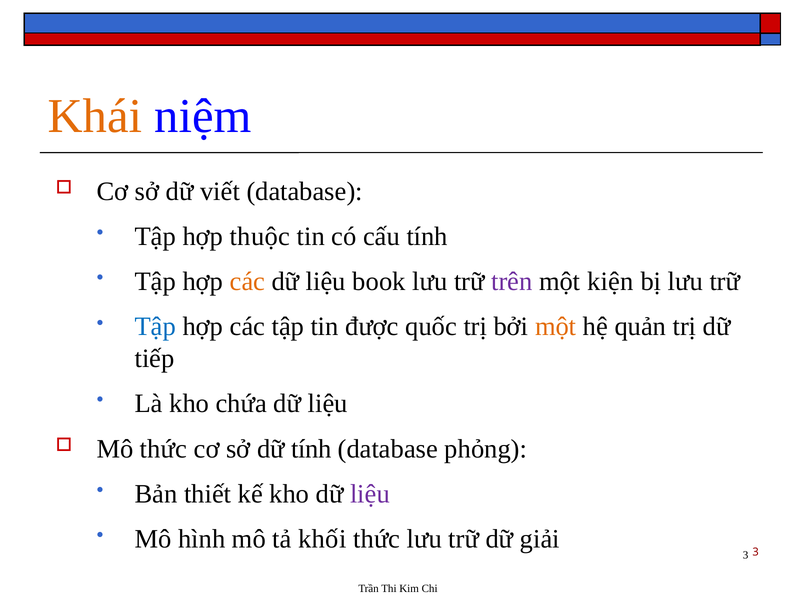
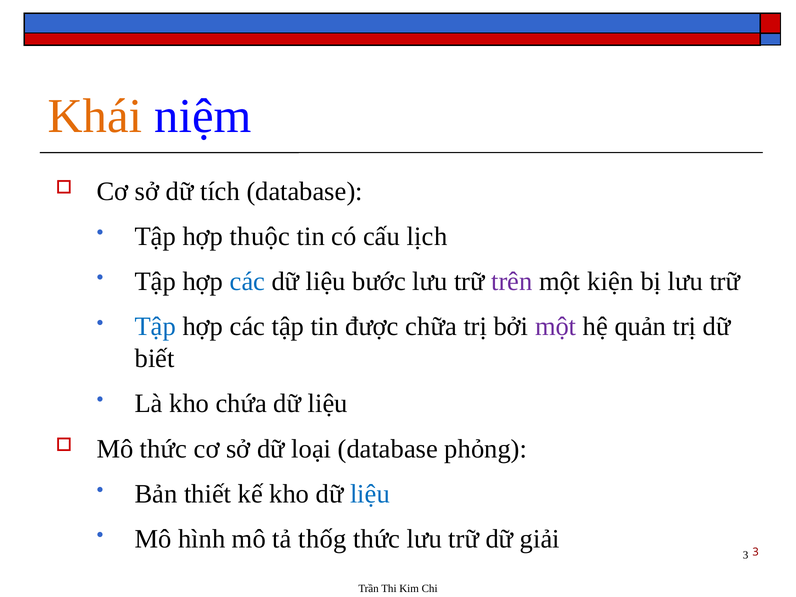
viết: viết -> tích (220, 191)
cấu tính: tính -> lịch (427, 236)
các colour: orange -> blue (247, 282)
book: book -> bước (379, 282)
quốc: quốc -> chữa (431, 327)
một colour: orange -> purple (556, 327)
tiếp: tiếp -> biết (155, 359)
dữ tính: tính -> loại (311, 449)
liệu colour: purple -> blue (370, 494)
khối: khối -> thốg (322, 539)
